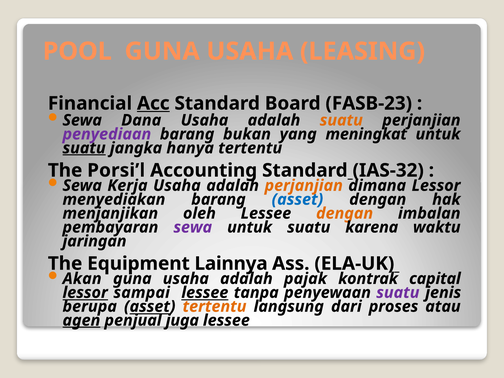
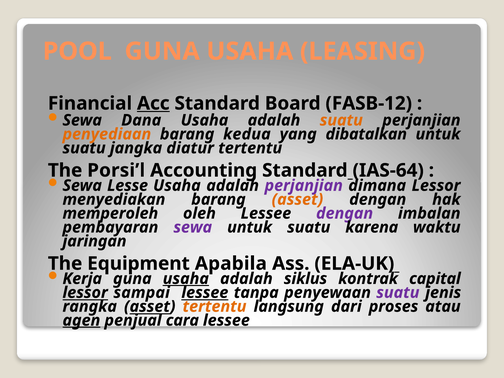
FASB-23: FASB-23 -> FASB-12 (369, 103)
penyediaan colour: purple -> orange (107, 134)
bukan: bukan -> kedua (247, 134)
meningkat: meningkat -> dibatalkan (366, 134)
suatu underline: present -> none (84, 148)
hanya: hanya -> diatur (190, 148)
IAS-32: IAS-32 -> IAS-64 (388, 170)
Kerja: Kerja -> Lesse (128, 186)
perjanjian colour: orange -> purple (304, 186)
asset colour: blue -> orange (297, 199)
menjanjikan: menjanjikan -> memperoleh (110, 213)
dengan colour: orange -> purple (345, 213)
Lainnya: Lainnya -> Apabila (231, 264)
Akan: Akan -> Kerja (82, 279)
usaha underline: none -> present (186, 279)
pajak: pajak -> siklus (306, 279)
berupa: berupa -> rangka (90, 306)
juga: juga -> cara (182, 320)
